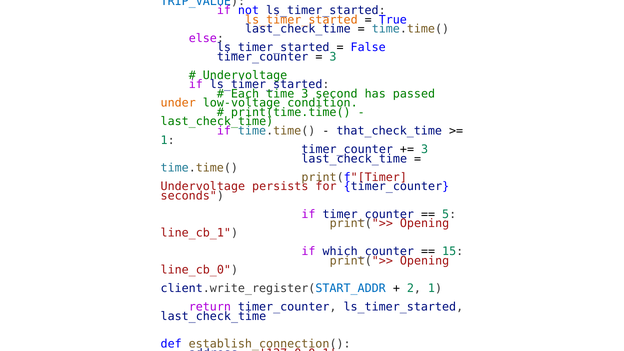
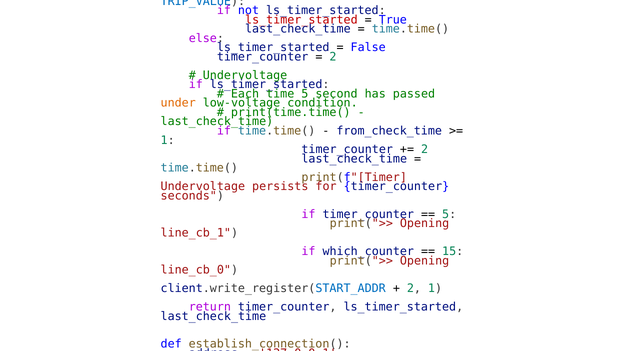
ls_timer_started colour: orange -> red (301, 20)
3: 3 -> 2 (333, 57)
time 3: 3 -> 5 (305, 94)
that_check_time: that_check_time -> from_check_time (389, 131)
3: 3 -> 2 (425, 149)
